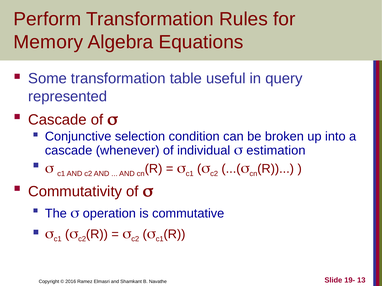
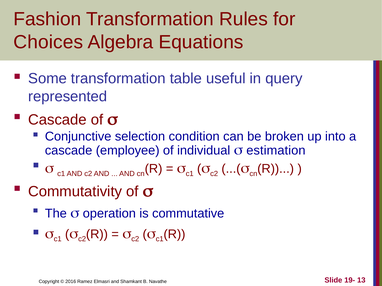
Perform: Perform -> Fashion (47, 19)
Memory: Memory -> Choices (48, 42)
whenever: whenever -> employee (128, 151)
